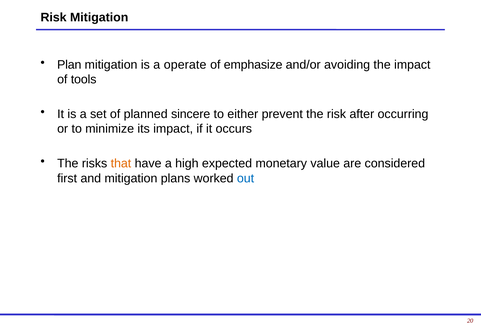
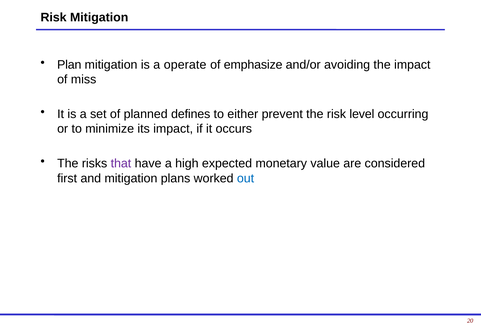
tools: tools -> miss (84, 80)
sincere: sincere -> defines (191, 114)
after: after -> level (362, 114)
that colour: orange -> purple (121, 164)
